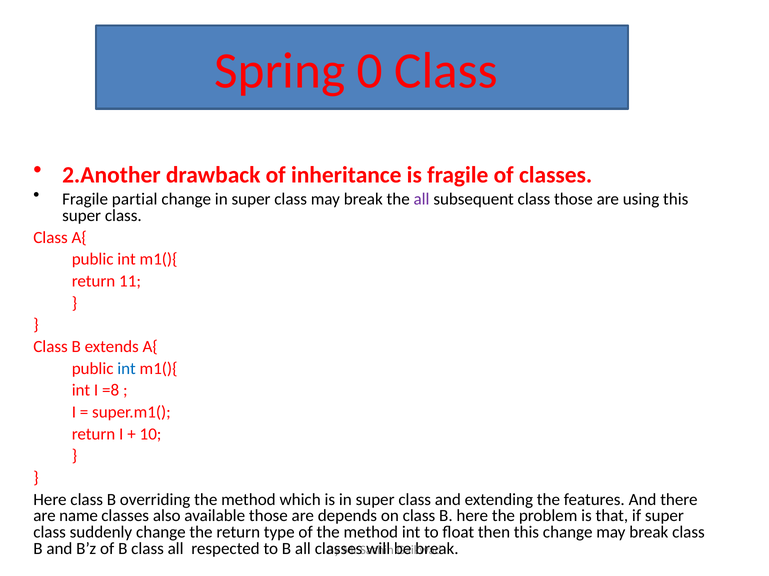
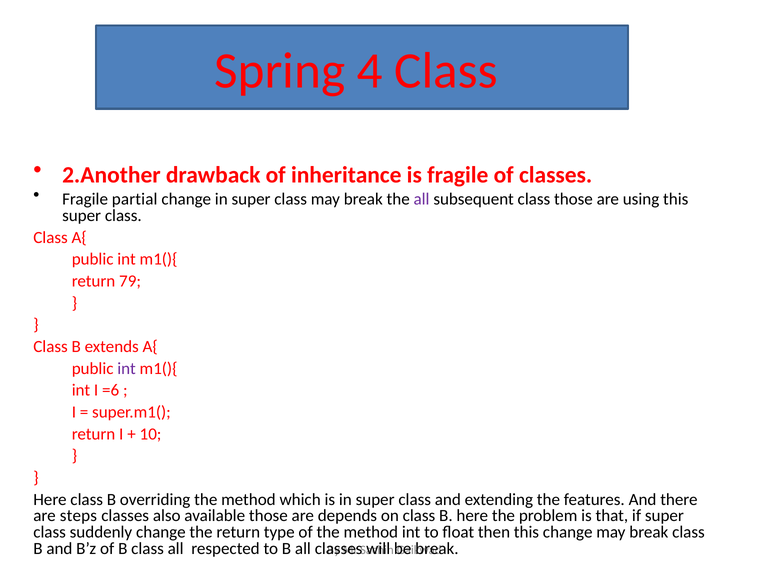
0: 0 -> 4 (370, 71)
11: 11 -> 79 (130, 281)
int colour: blue -> purple (127, 369)
=8: =8 -> =6 (111, 391)
name: name -> steps (78, 516)
